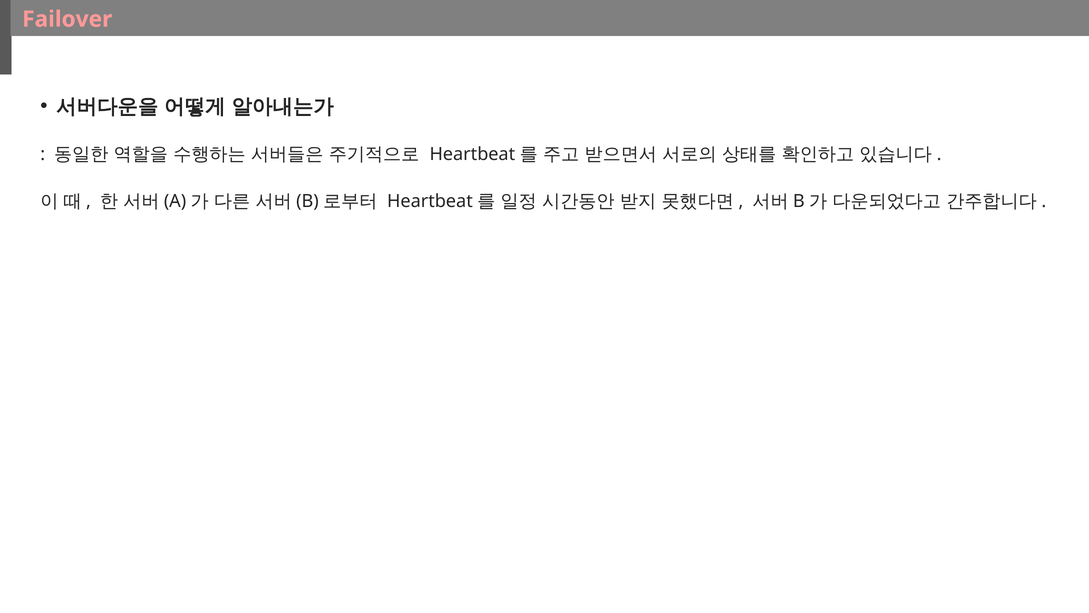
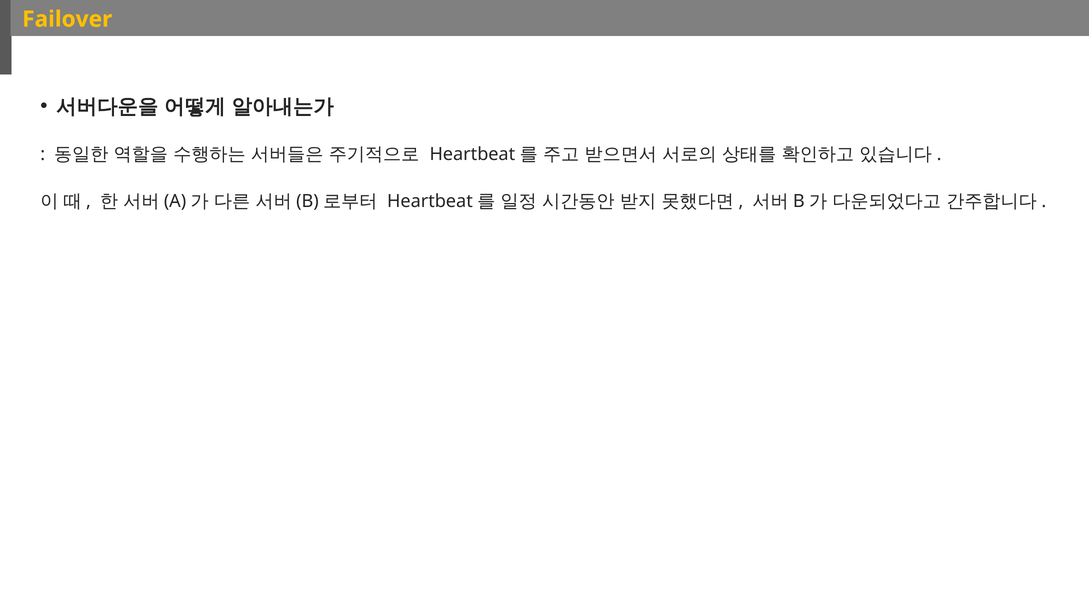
Failover colour: pink -> yellow (67, 19)
